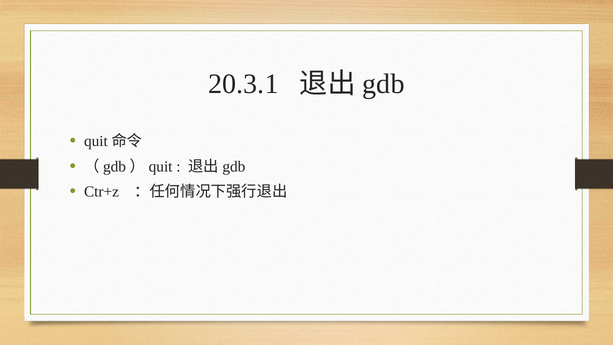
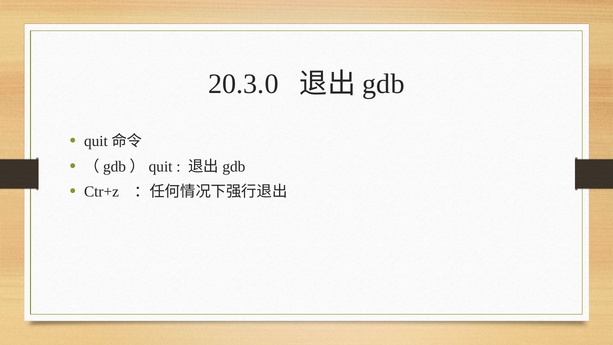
20.3.1: 20.3.1 -> 20.3.0 (243, 84)
